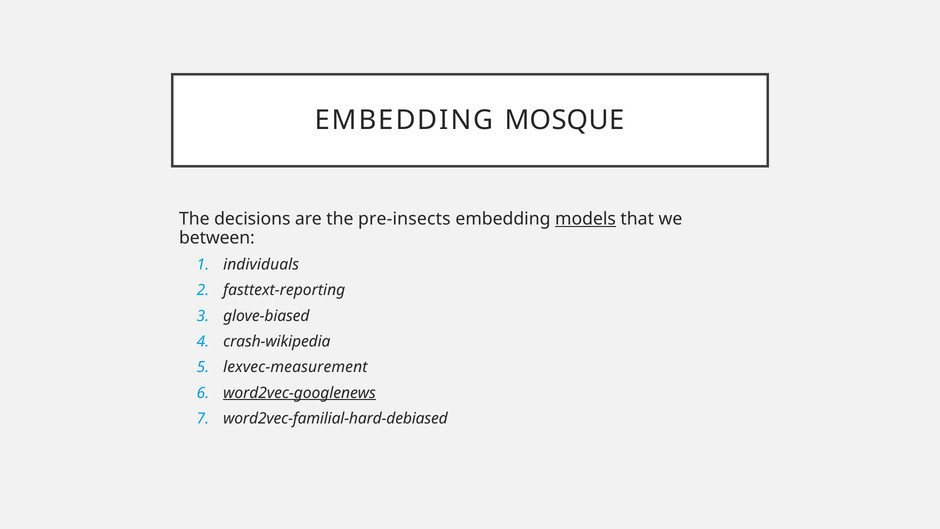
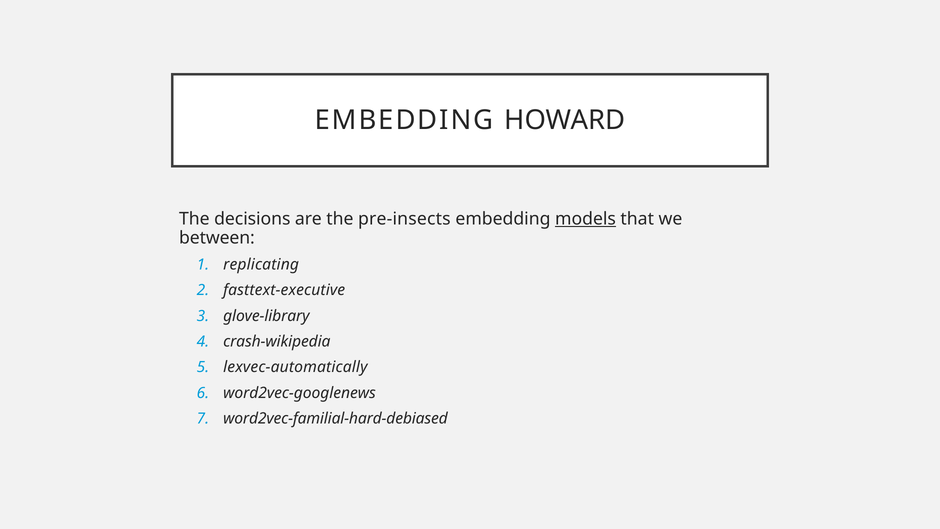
MOSQUE: MOSQUE -> HOWARD (565, 120)
individuals: individuals -> replicating (261, 264)
fasttext-reporting: fasttext-reporting -> fasttext-executive (284, 290)
glove-biased: glove-biased -> glove-library (266, 316)
lexvec-measurement: lexvec-measurement -> lexvec-automatically (295, 367)
word2vec-googlenews underline: present -> none (300, 393)
